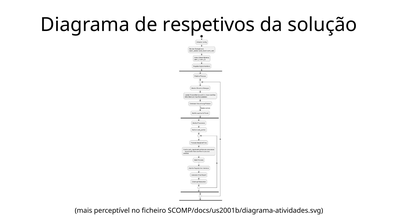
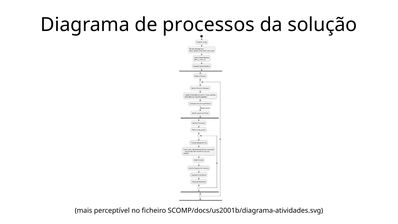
respetivos: respetivos -> processos (209, 25)
